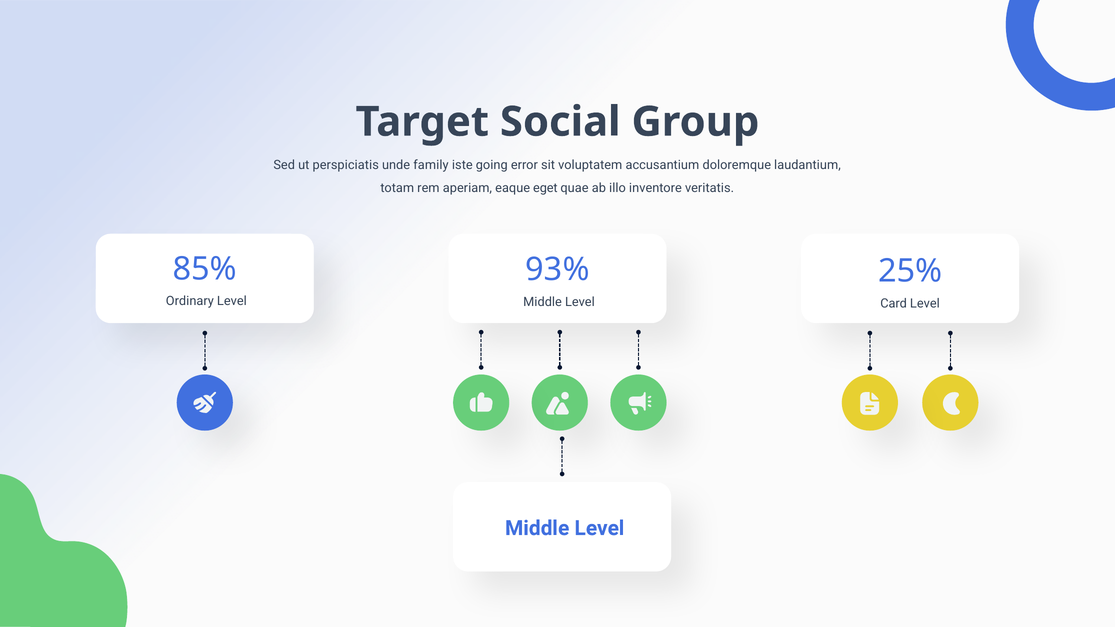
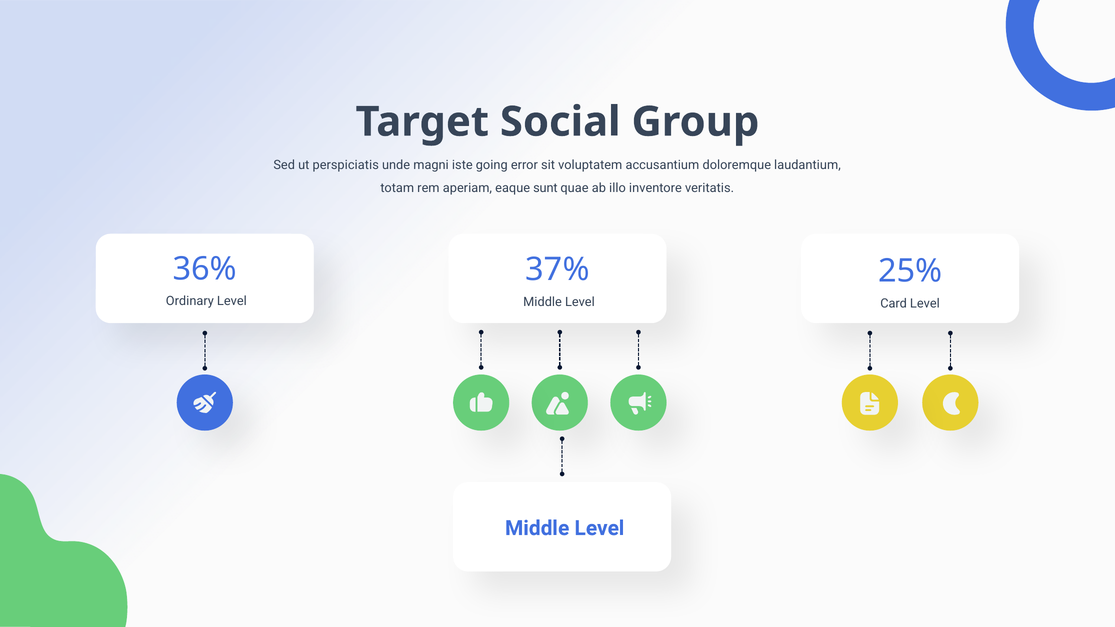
family: family -> magni (431, 165)
eget: eget -> sunt (545, 188)
85%: 85% -> 36% (205, 269)
93%: 93% -> 37% (557, 270)
